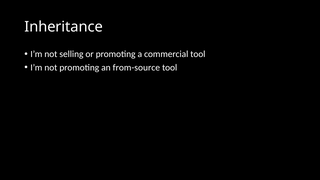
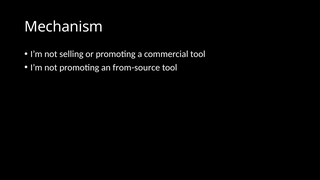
Inheritance: Inheritance -> Mechanism (64, 27)
